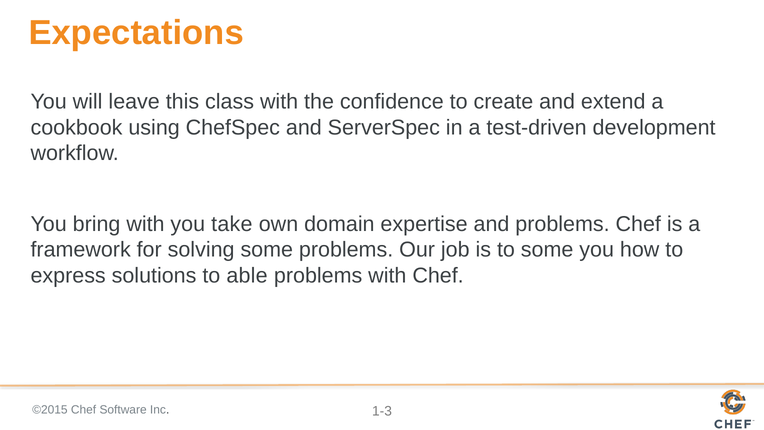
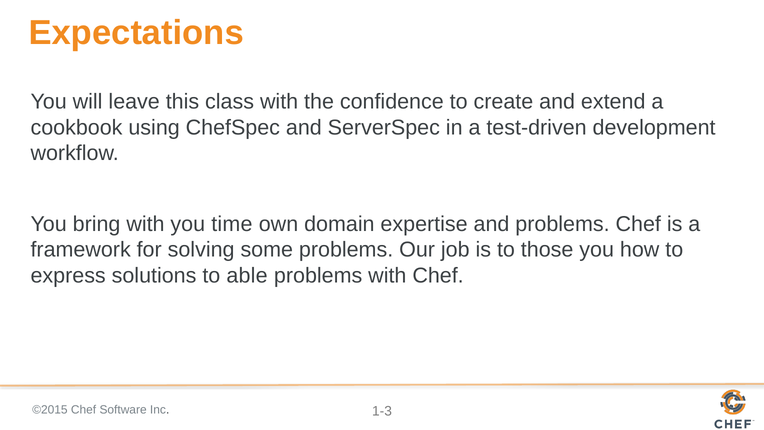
take: take -> time (232, 224)
to some: some -> those (547, 250)
